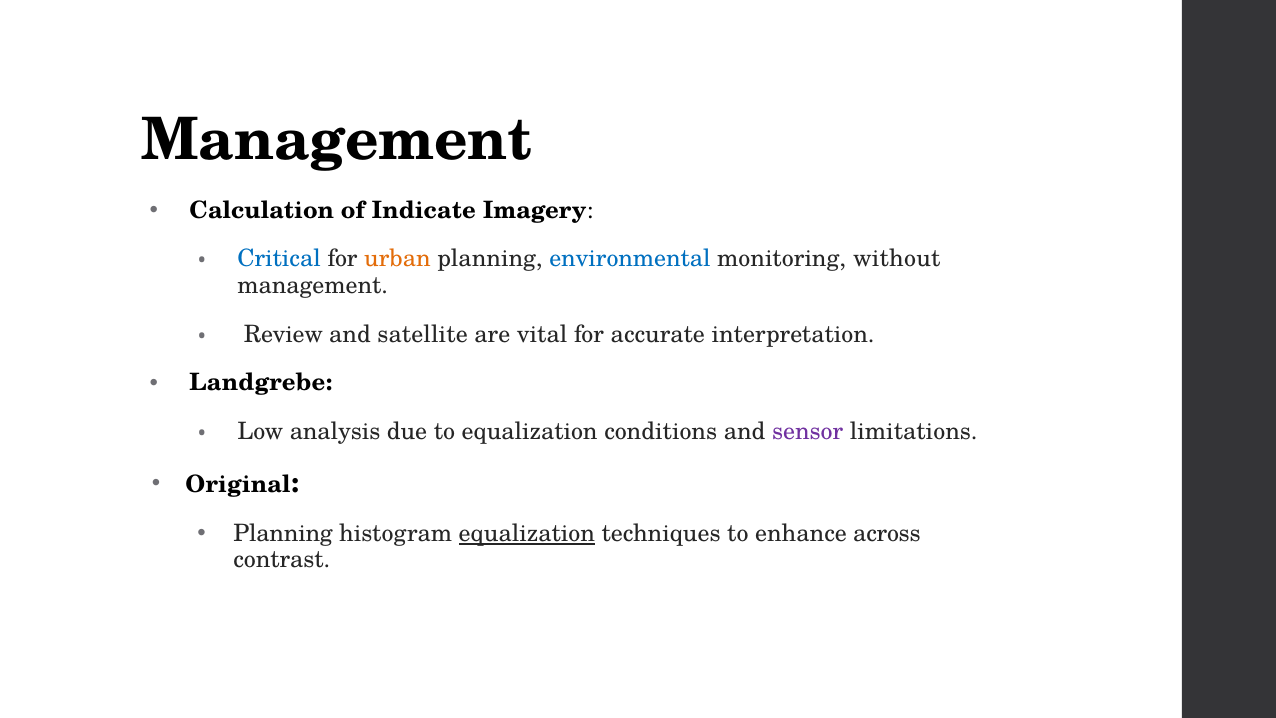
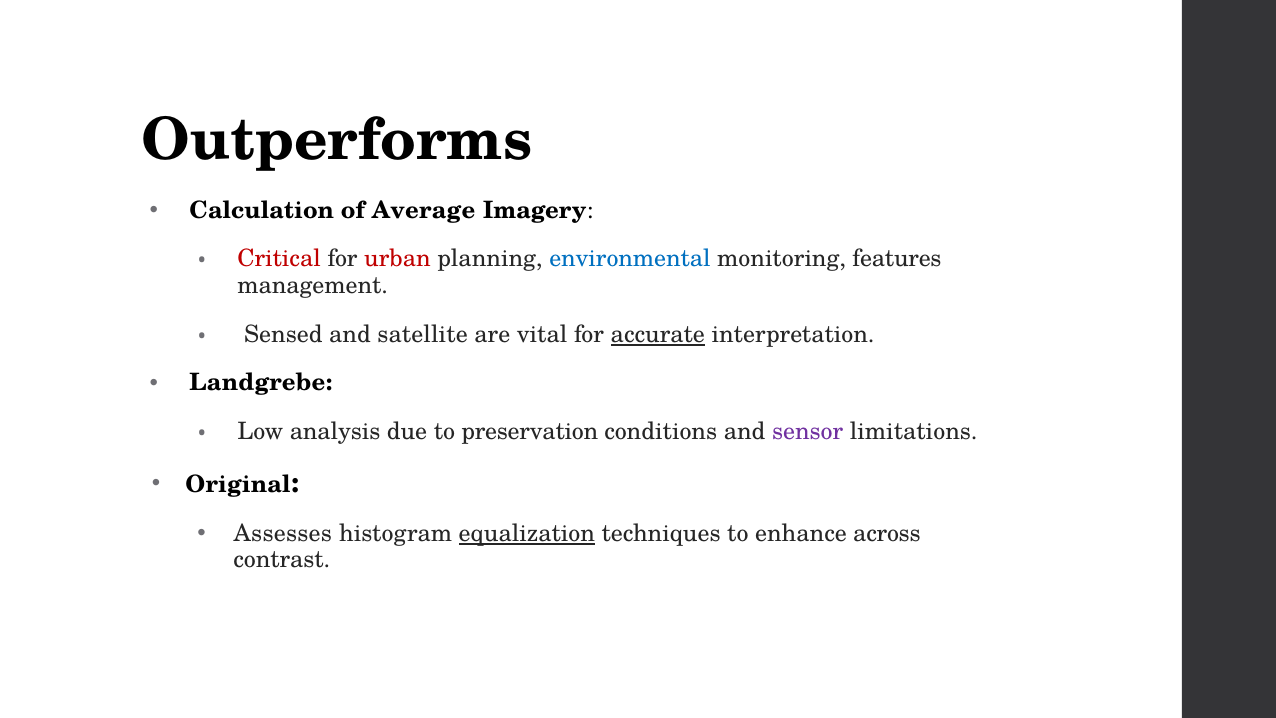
Management: Management -> Outperforms (337, 140)
Indicate: Indicate -> Average (424, 210)
Critical colour: blue -> red (279, 259)
urban colour: orange -> red (397, 259)
without: without -> features (897, 259)
Review: Review -> Sensed (283, 334)
accurate underline: none -> present (658, 334)
to equalization: equalization -> preservation (530, 431)
Planning: Planning -> Assesses (283, 533)
